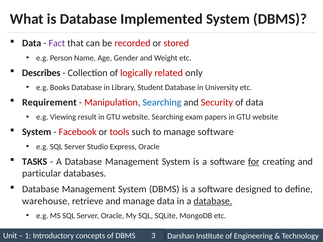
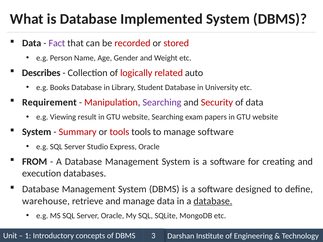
only: only -> auto (194, 73)
Searching colour: blue -> purple (162, 102)
Facebook: Facebook -> Summary (78, 132)
tools such: such -> tools (141, 132)
TASKS: TASKS -> FROM (35, 162)
for underline: present -> none (254, 162)
particular: particular -> execution (42, 174)
